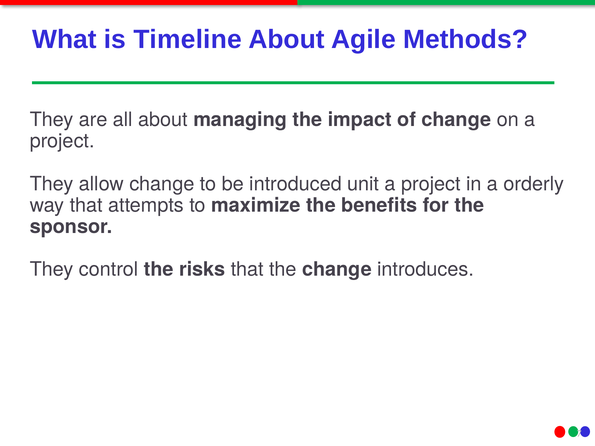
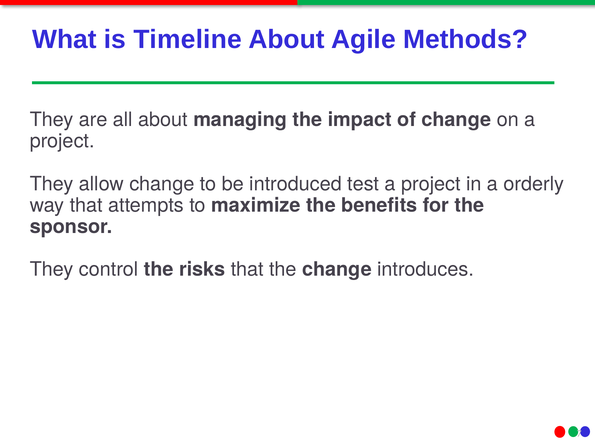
unit: unit -> test (363, 184)
